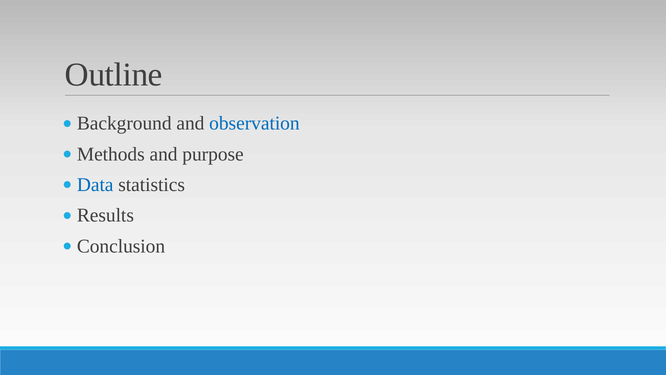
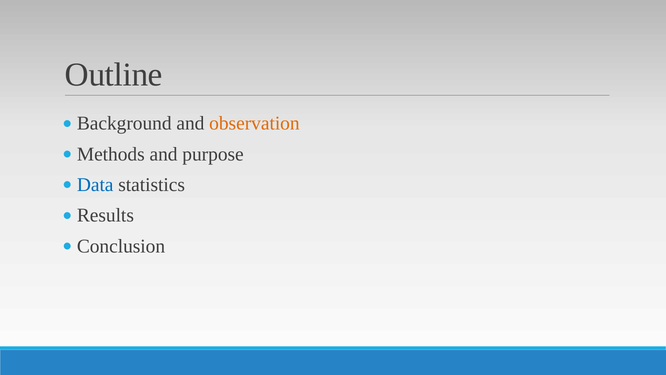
observation colour: blue -> orange (254, 123)
